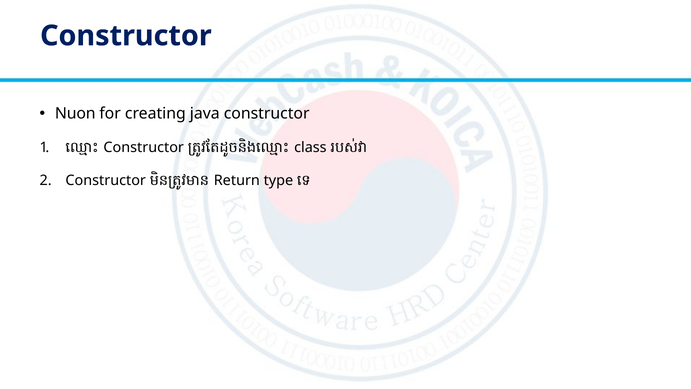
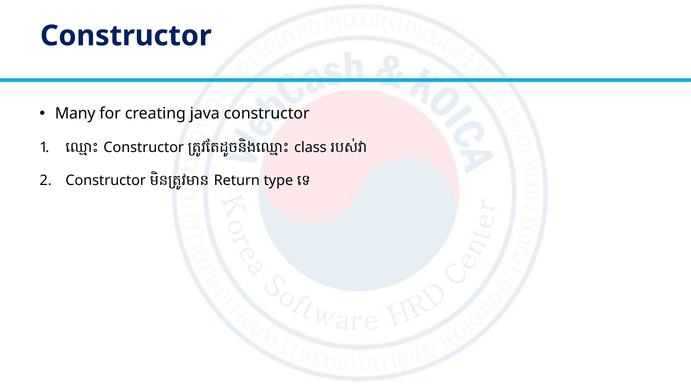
Nuon: Nuon -> Many (75, 114)
